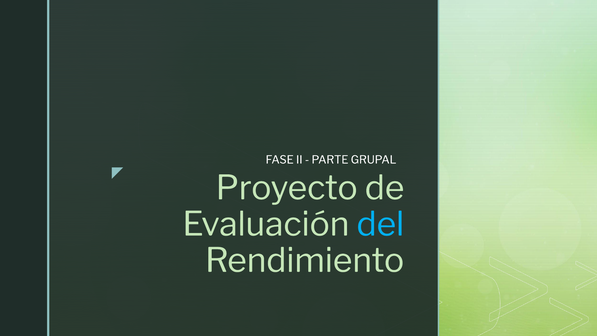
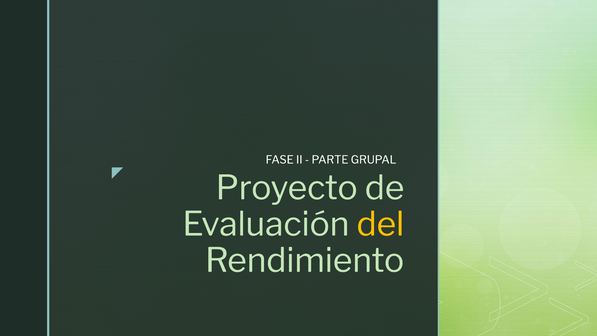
del colour: light blue -> yellow (380, 224)
